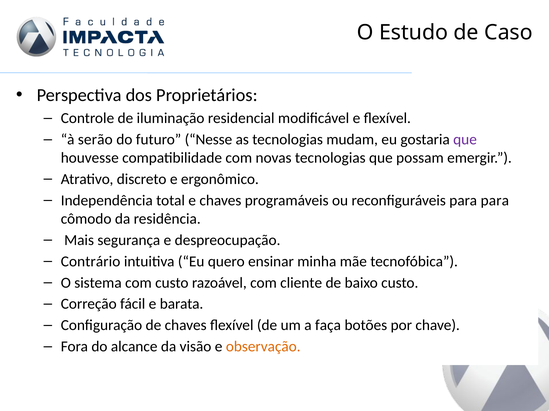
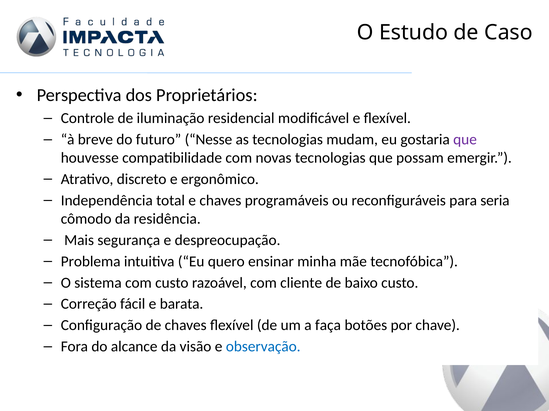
serão: serão -> breve (95, 140)
para para: para -> seria (495, 201)
Contrário: Contrário -> Problema (91, 262)
observação colour: orange -> blue (263, 347)
